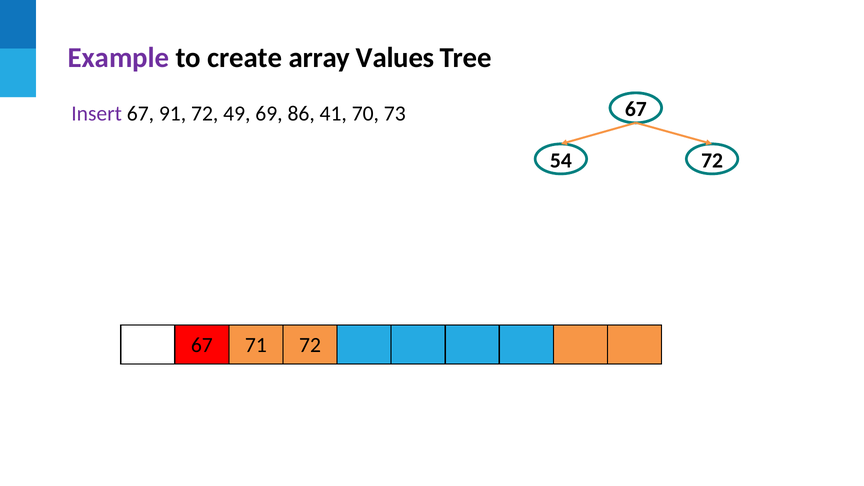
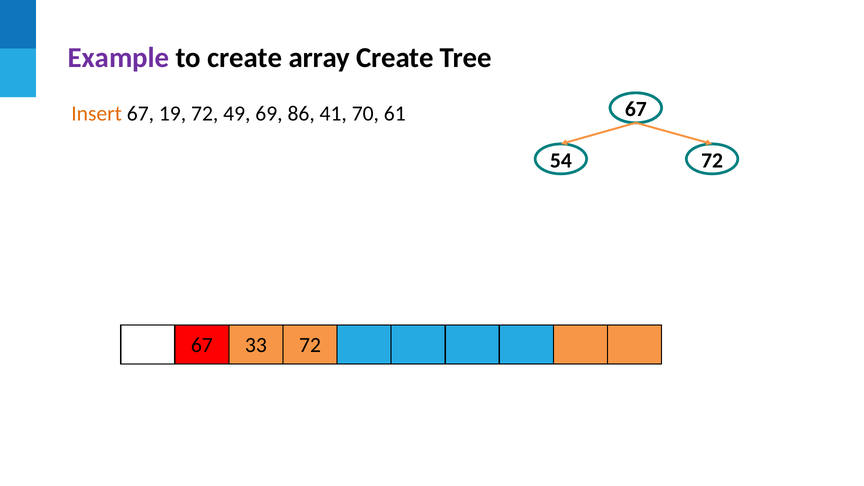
array Values: Values -> Create (395, 58)
Insert colour: purple -> orange (97, 114)
91: 91 -> 19 (173, 114)
73: 73 -> 61 (395, 114)
71: 71 -> 33 (256, 345)
